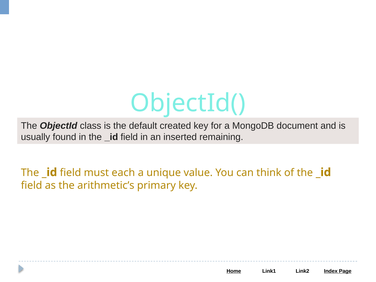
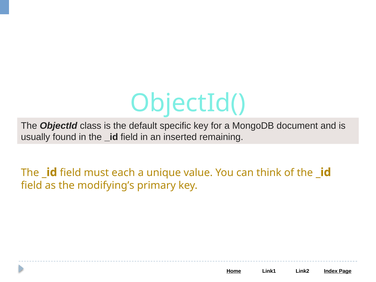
created: created -> specific (175, 126)
arithmetic’s: arithmetic’s -> modifying’s (106, 185)
